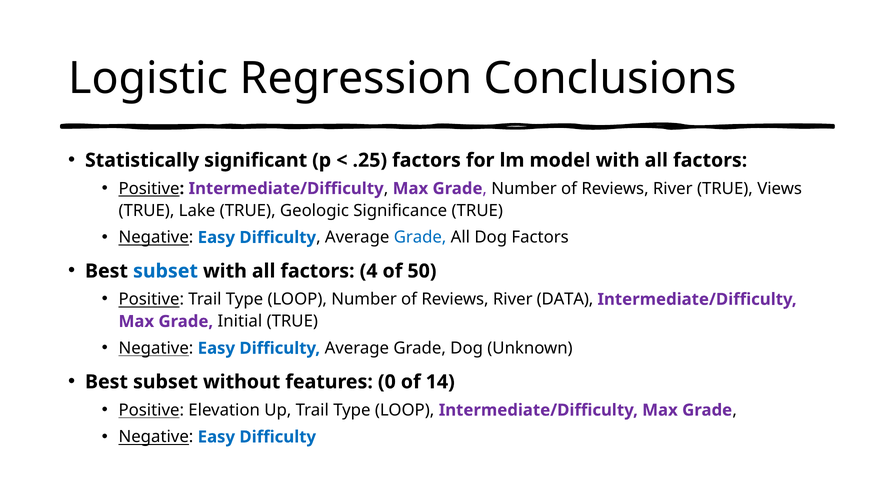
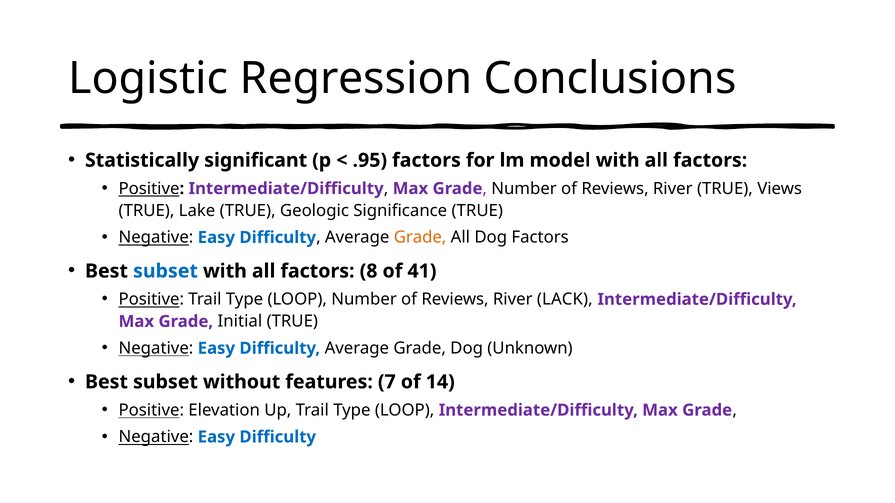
.25: .25 -> .95 (370, 160)
Grade colour: blue -> orange (420, 238)
4: 4 -> 8 (369, 271)
50: 50 -> 41 (422, 271)
DATA: DATA -> LACK (565, 300)
0: 0 -> 7 (387, 382)
